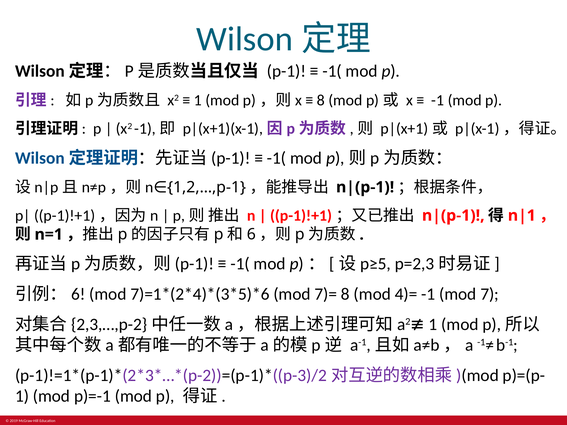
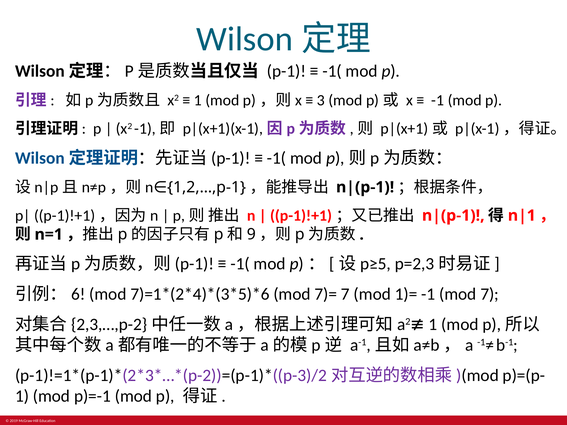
8: 8 -> 3 (321, 100)
6: 6 -> 9 (251, 235)
7)= 8: 8 -> 7 (345, 294)
4)=: 4)= -> 1)= (406, 294)
